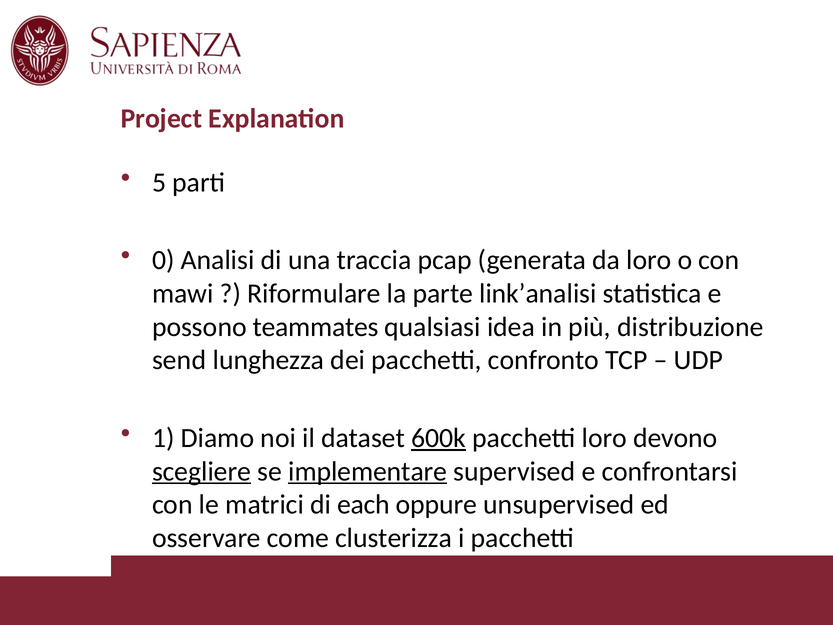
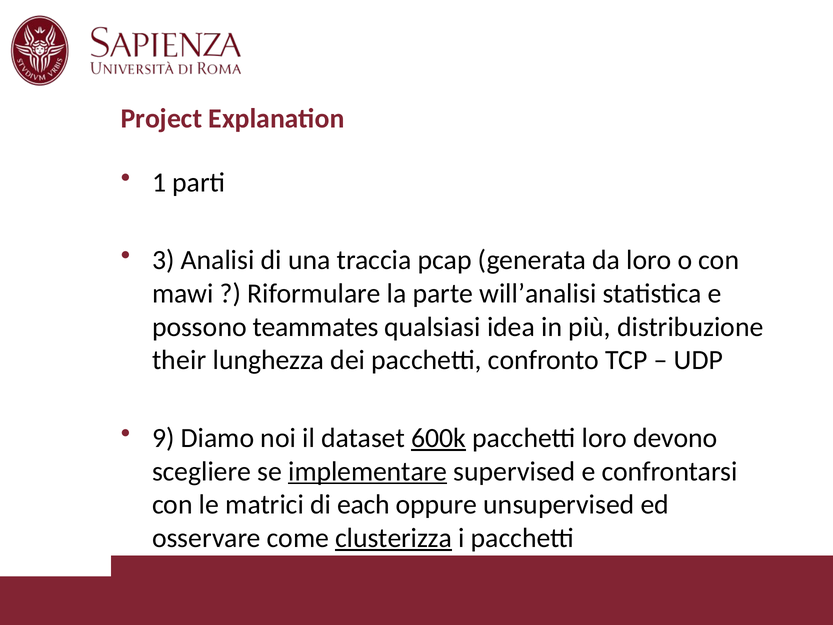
5: 5 -> 1 (159, 182)
0: 0 -> 3 (163, 260)
link’analisi: link’analisi -> will’analisi (538, 293)
send: send -> their (179, 360)
1: 1 -> 9 (163, 438)
scegliere underline: present -> none (202, 471)
clusterizza underline: none -> present (394, 538)
